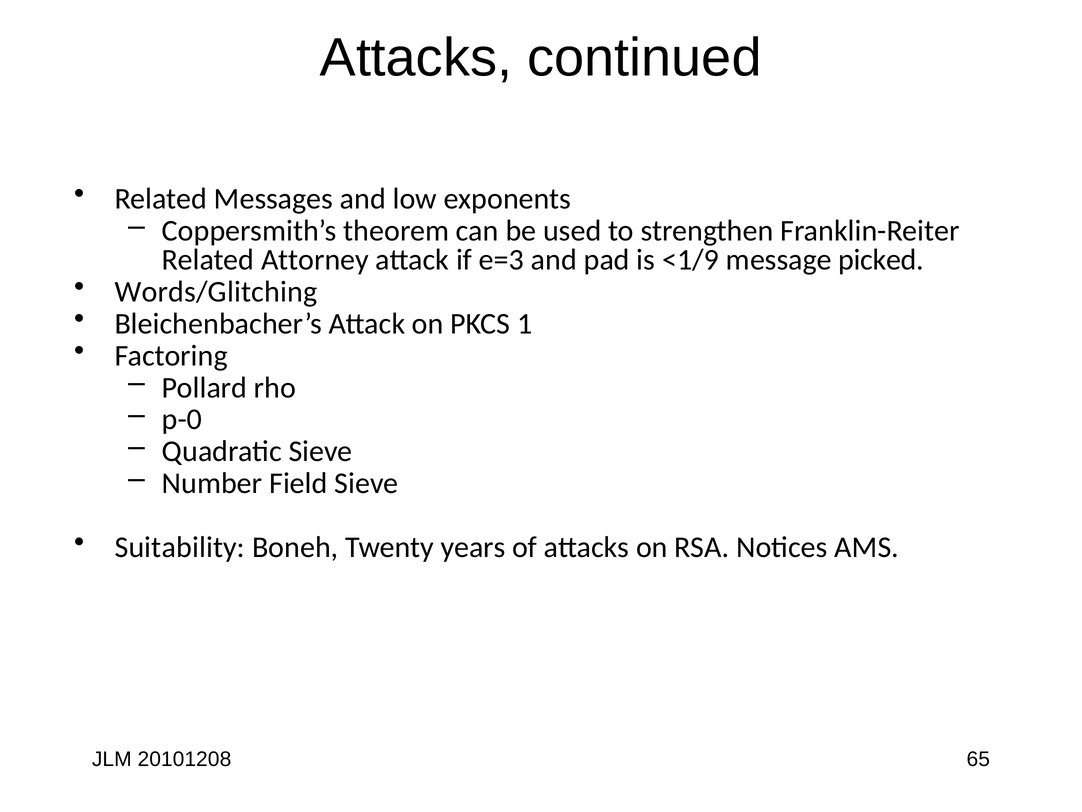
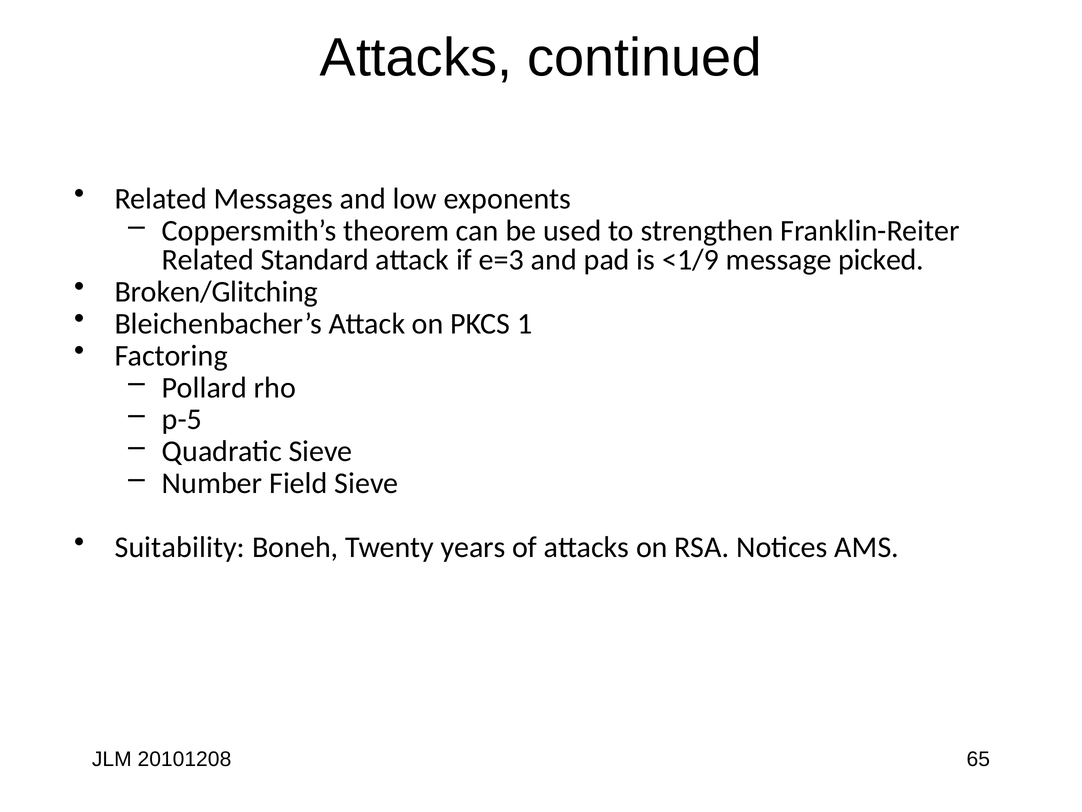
Attorney: Attorney -> Standard (315, 260)
Words/Glitching: Words/Glitching -> Broken/Glitching (216, 292)
p-0: p-0 -> p-5 (182, 419)
